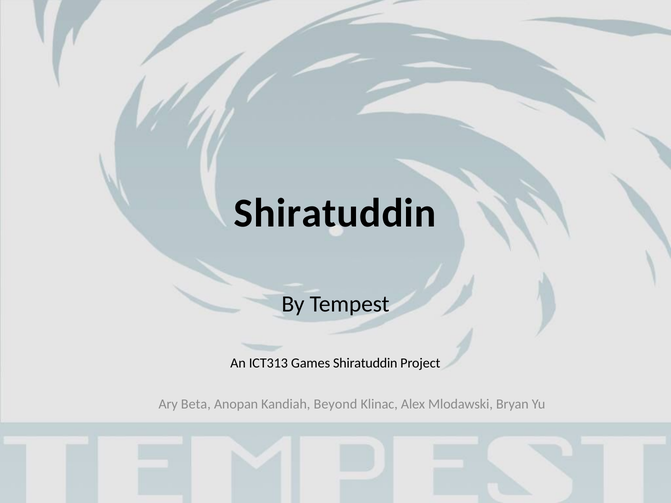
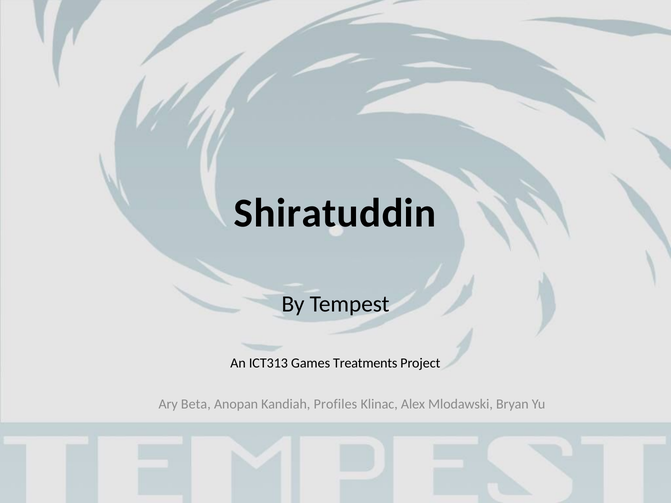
Games Shiratuddin: Shiratuddin -> Treatments (365, 363)
Beyond: Beyond -> Profiles (335, 404)
